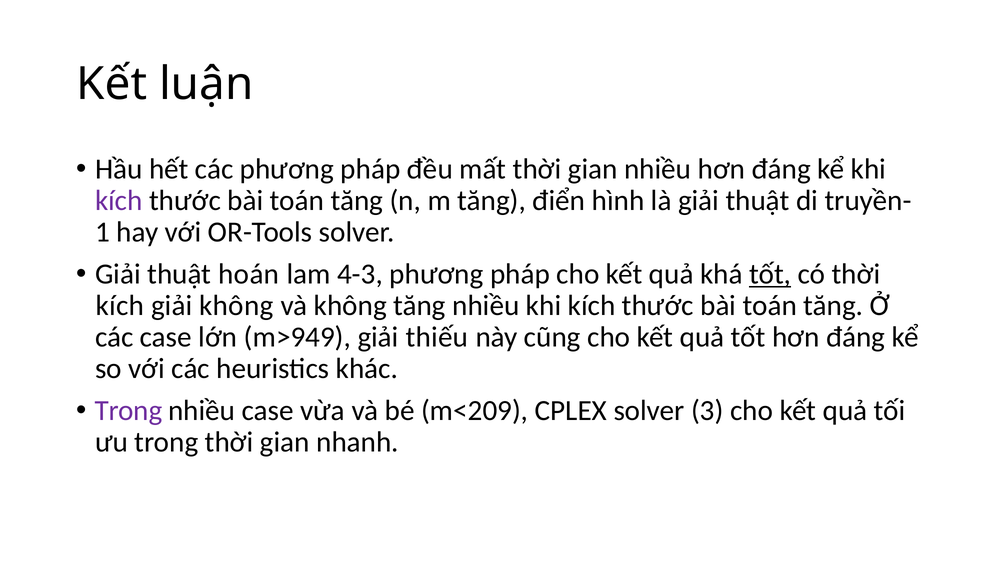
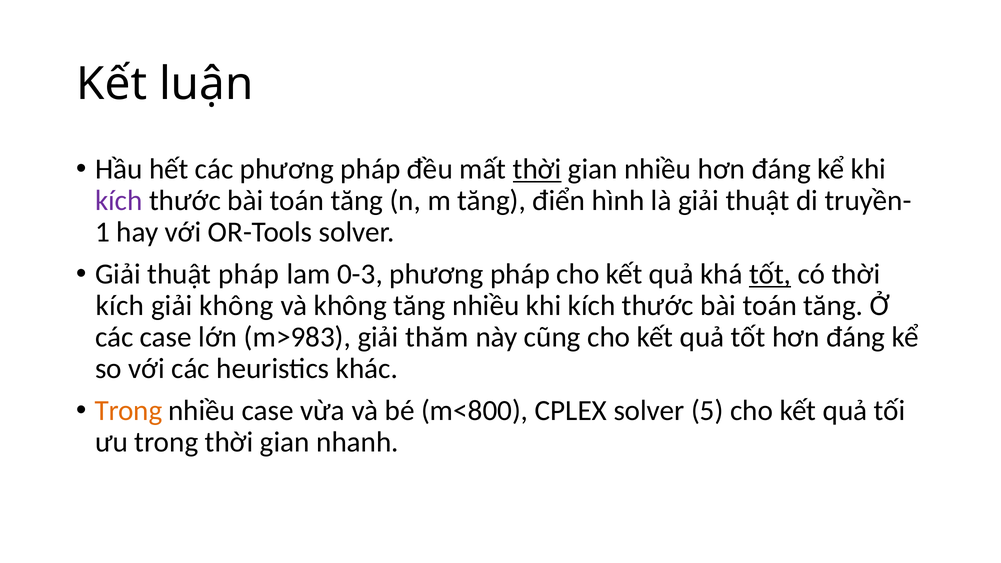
thời underline: none -> present (537, 169)
thuật hoán: hoán -> pháp (249, 274)
4-3: 4-3 -> 0-3 (360, 274)
m>949: m>949 -> m>983 (297, 337)
thiếu: thiếu -> thăm (437, 337)
Trong colour: purple -> orange (128, 411)
m<209: m<209 -> m<800 (475, 411)
3: 3 -> 5 (707, 411)
